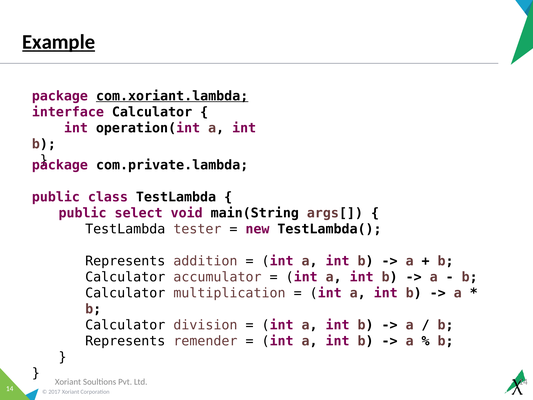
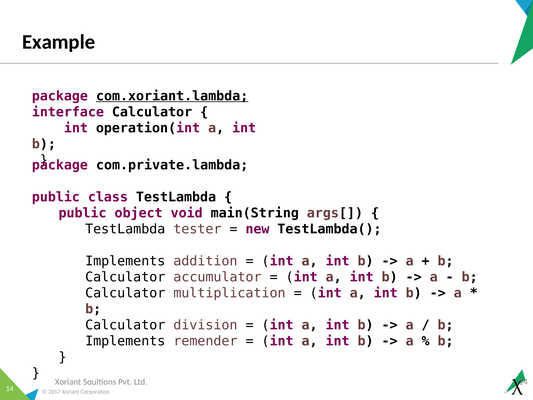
Example underline: present -> none (59, 42)
select: select -> object (139, 213)
Represents: Represents -> Implements (125, 261)
Represents: Represents -> Implements (125, 341)
